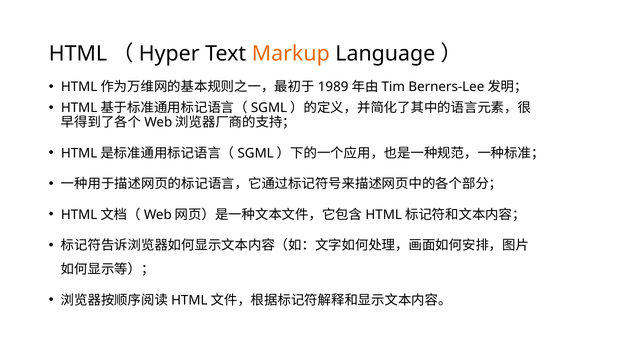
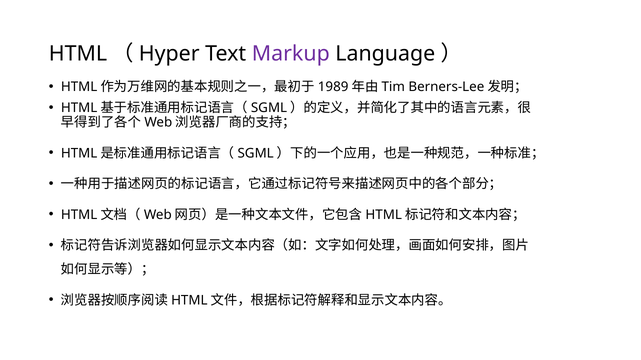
Markup colour: orange -> purple (291, 54)
